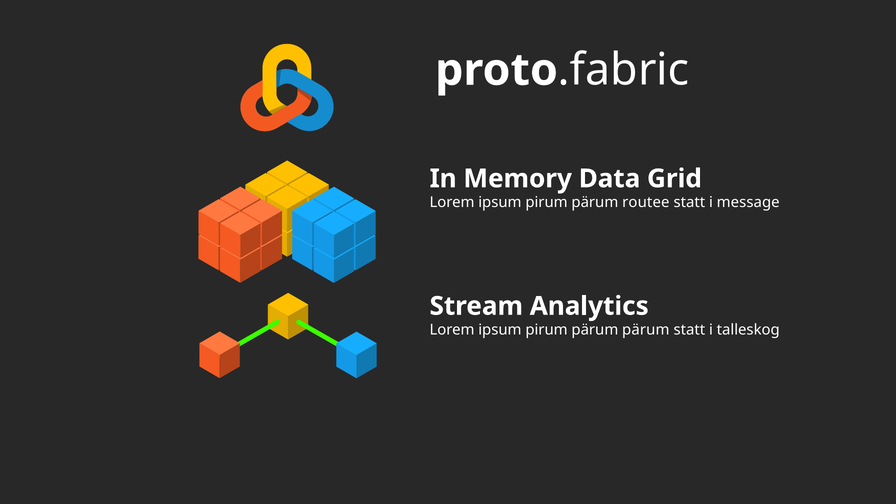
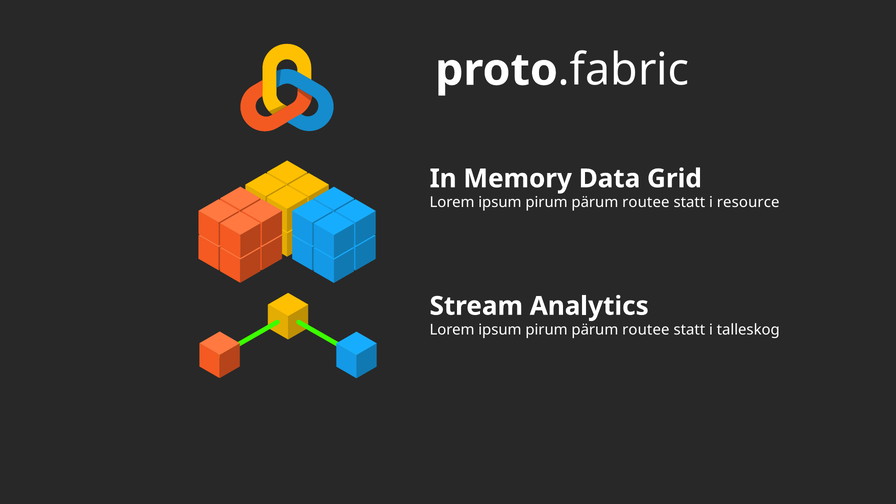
message: message -> resource (748, 203)
pärum: pärum -> routee (646, 330)
